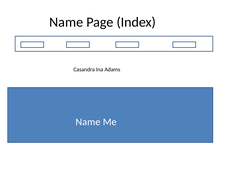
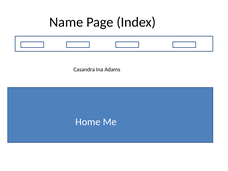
Name: Name -> Home (88, 122)
